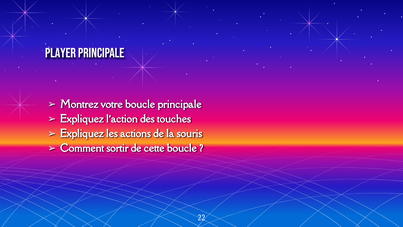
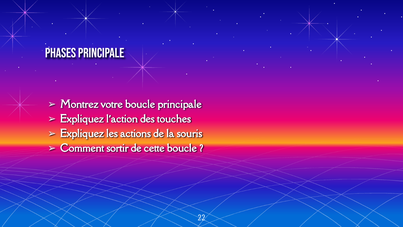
Player: Player -> Phases (61, 53)
